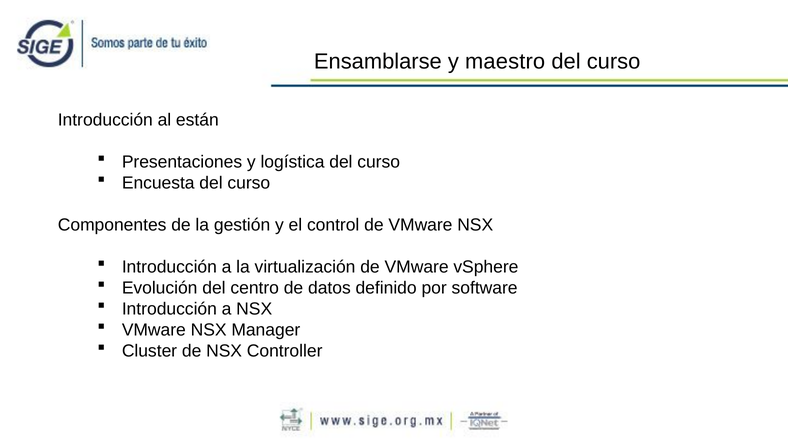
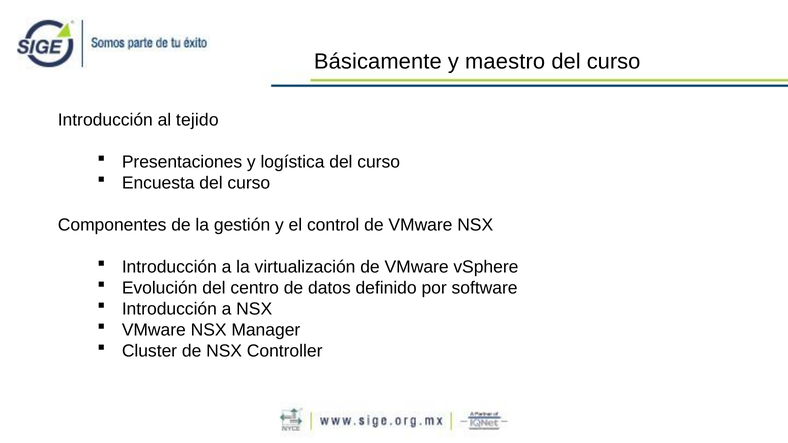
Ensamblarse: Ensamblarse -> Básicamente (378, 62)
están: están -> tejido (197, 120)
